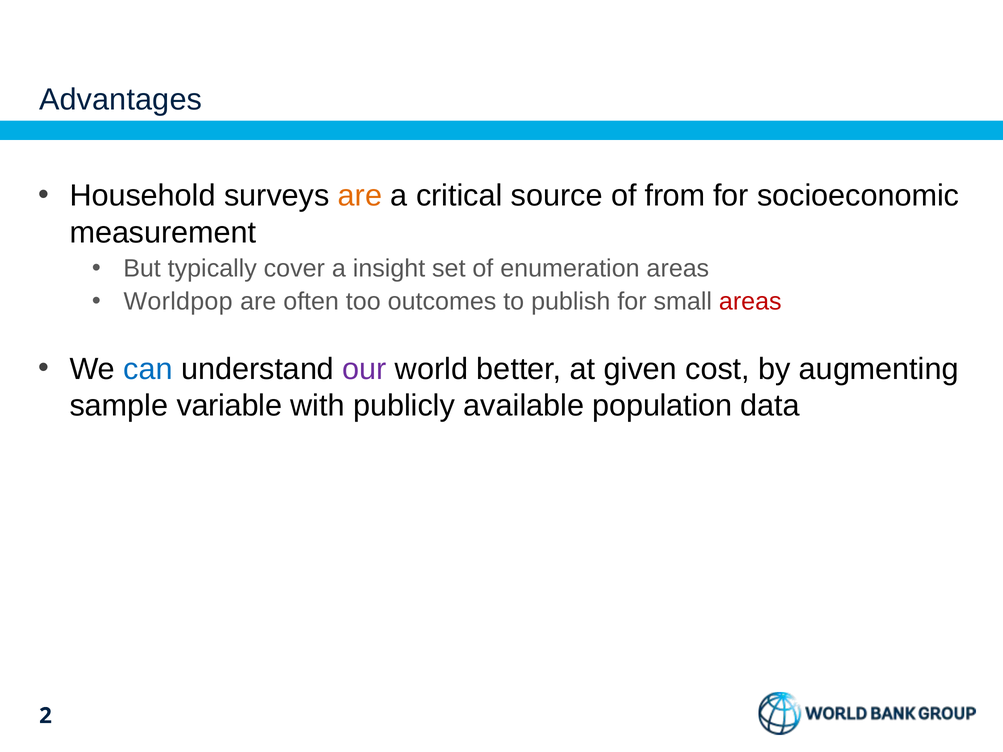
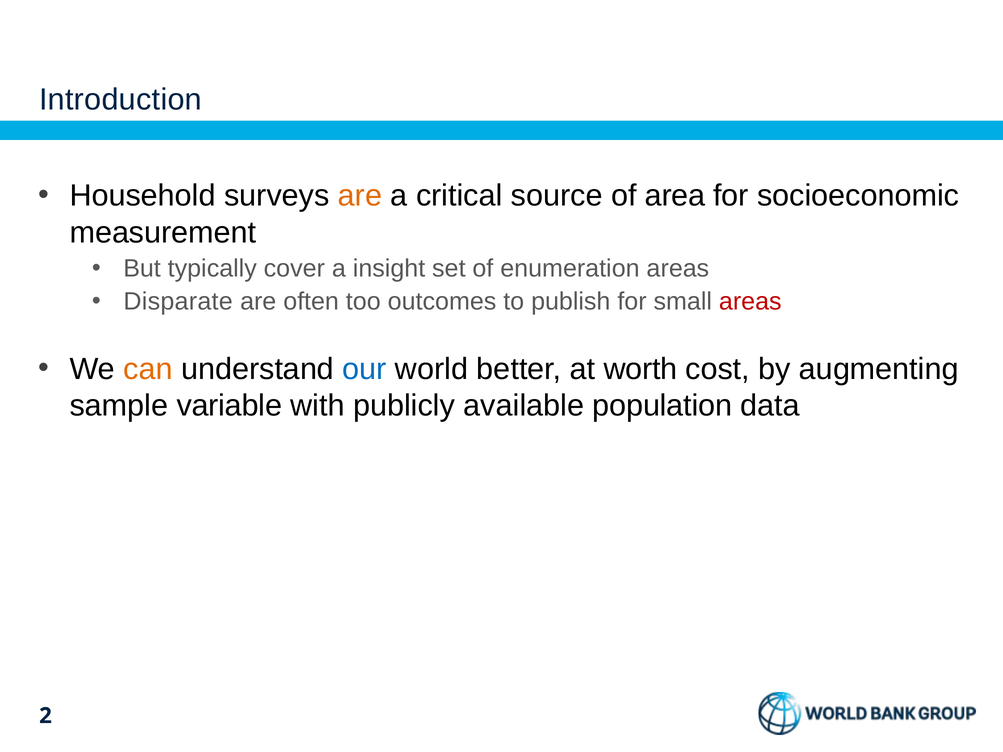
Advantages: Advantages -> Introduction (121, 100)
from: from -> area (675, 196)
Worldpop: Worldpop -> Disparate (178, 302)
can colour: blue -> orange (148, 369)
our colour: purple -> blue (365, 369)
given: given -> worth (640, 369)
